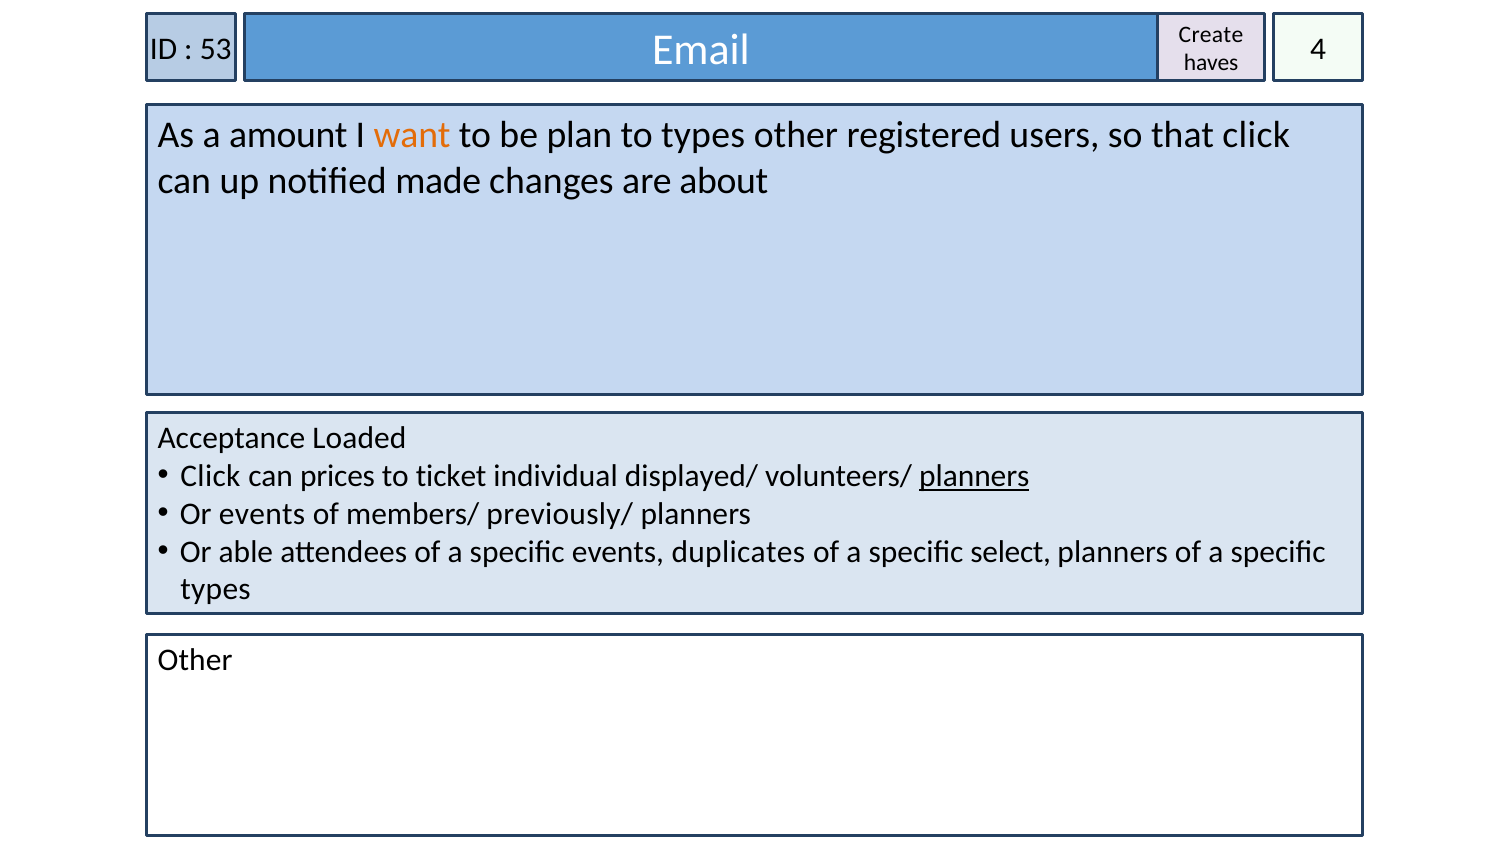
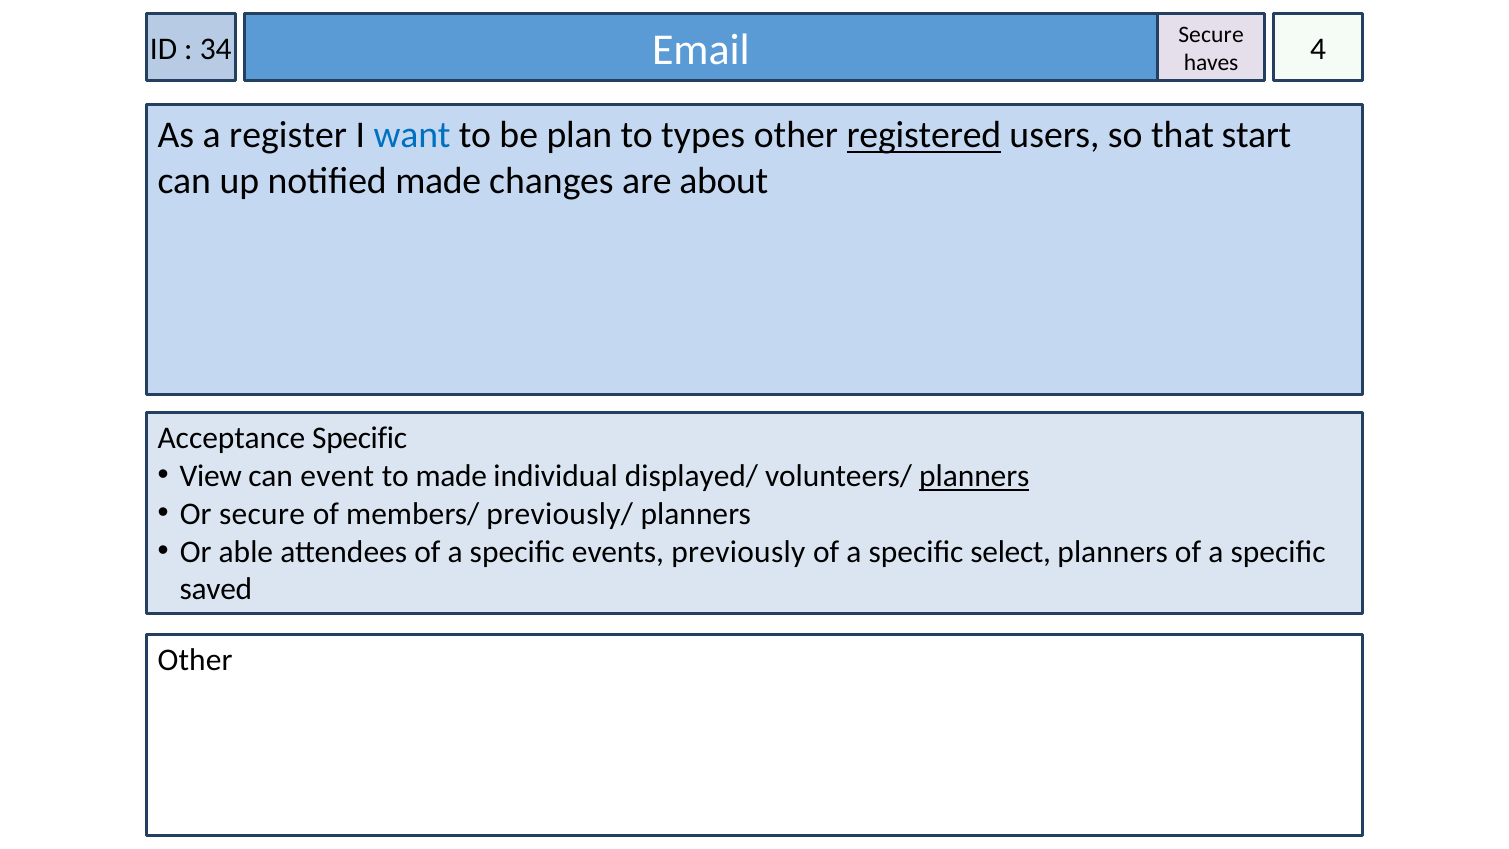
Create: Create -> Secure (1211, 34)
53: 53 -> 34 (216, 49)
amount: amount -> register (288, 135)
want colour: orange -> blue (412, 135)
registered underline: none -> present (924, 135)
that click: click -> start (1256, 135)
Acceptance Loaded: Loaded -> Specific (360, 438)
Click: Click -> View (211, 476)
prices: prices -> event (337, 476)
to ticket: ticket -> made (451, 476)
Or events: events -> secure (262, 514)
duplicates: duplicates -> previously (738, 552)
types: types -> saved (216, 589)
